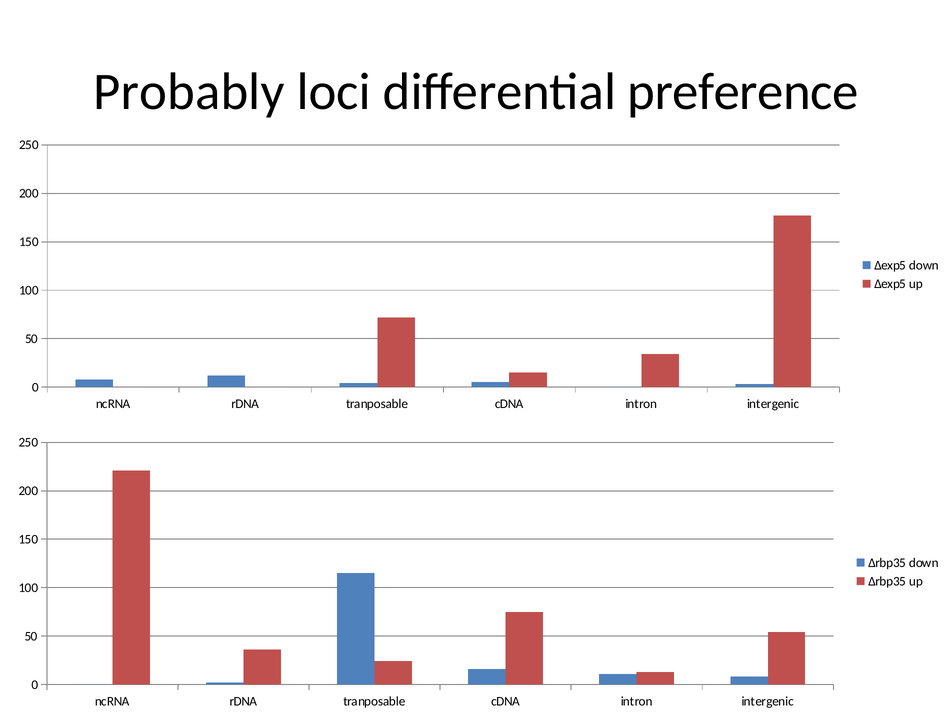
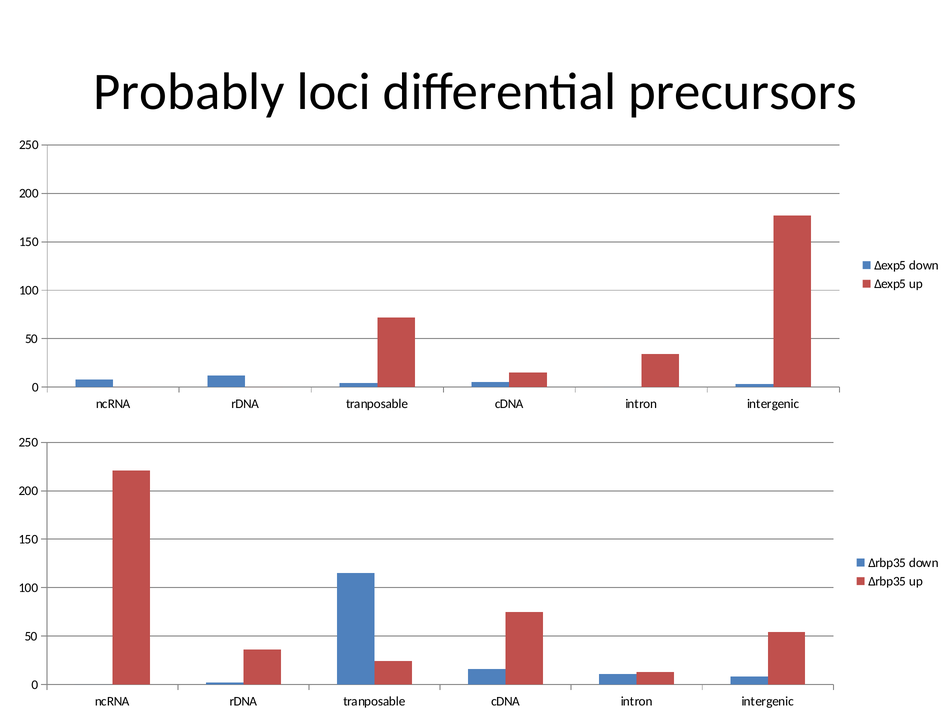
preference: preference -> precursors (743, 92)
